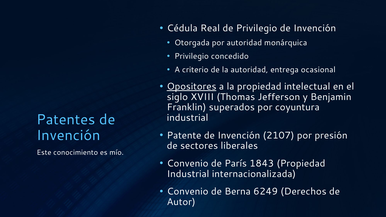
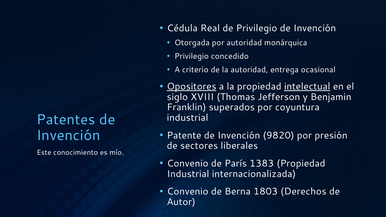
intelectual underline: none -> present (307, 87)
2107: 2107 -> 9820 (279, 135)
1843: 1843 -> 1383 (262, 164)
6249: 6249 -> 1803 (266, 192)
